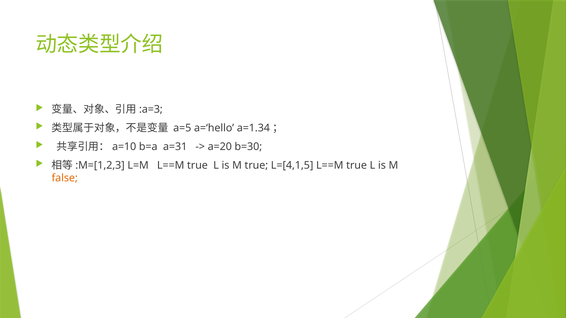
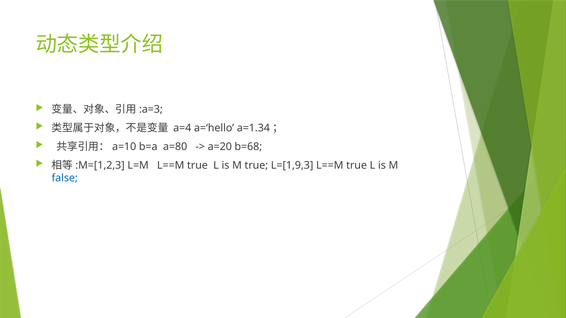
a=5: a=5 -> a=4 (182, 128)
a=31: a=31 -> a=80 (175, 147)
b=30: b=30 -> b=68 (248, 147)
L=[4,1,5: L=[4,1,5 -> L=[1,9,3 (292, 165)
false colour: orange -> blue (65, 178)
